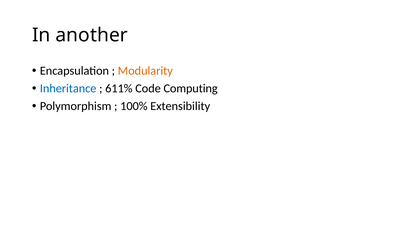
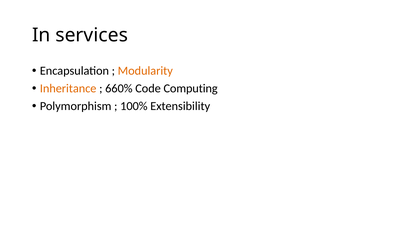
another: another -> services (92, 35)
Inheritance colour: blue -> orange (68, 89)
611%: 611% -> 660% (119, 89)
